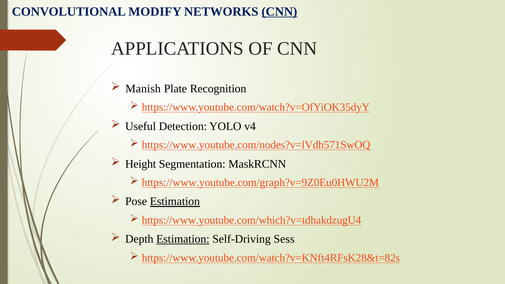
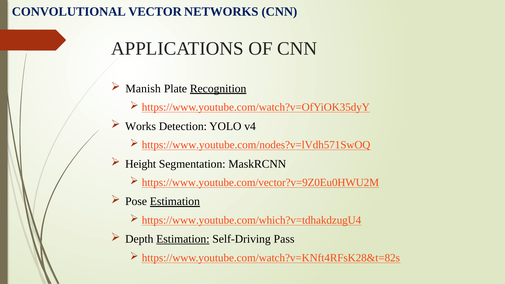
MODIFY: MODIFY -> VECTOR (155, 12)
CNN underline: present -> none (279, 12)
Recognition underline: none -> present (218, 89)
Useful: Useful -> Works (141, 126)
https://www.youtube.com/graph?v=9Z0Eu0HWU2M: https://www.youtube.com/graph?v=9Z0Eu0HWU2M -> https://www.youtube.com/vector?v=9Z0Eu0HWU2M (260, 183)
Sess: Sess -> Pass (284, 239)
